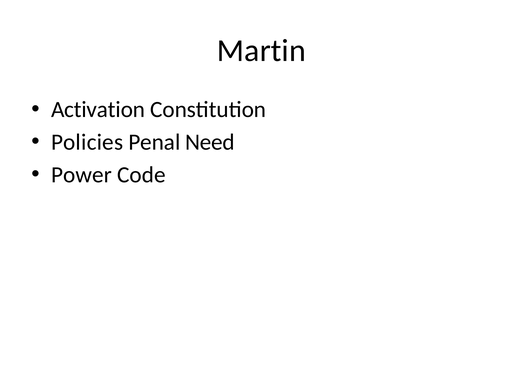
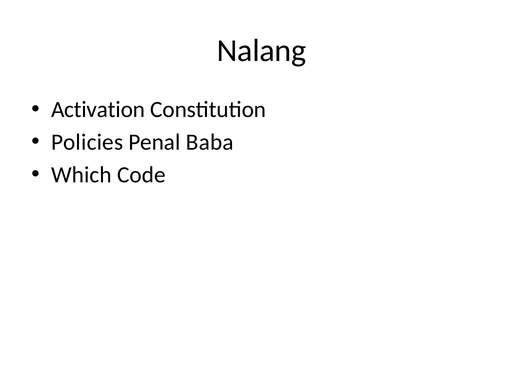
Martin: Martin -> Nalang (262, 51)
Need: Need -> Baba (210, 142)
Power: Power -> Which (81, 175)
